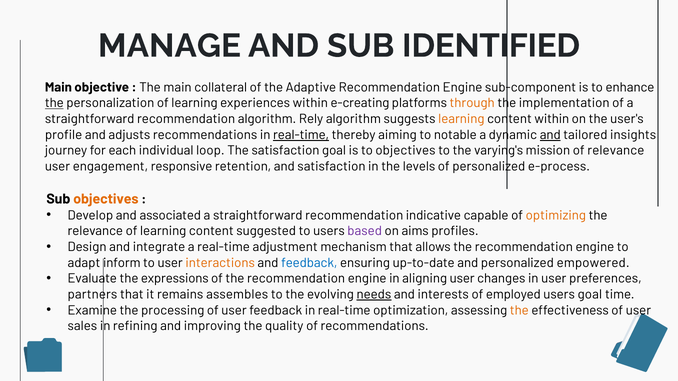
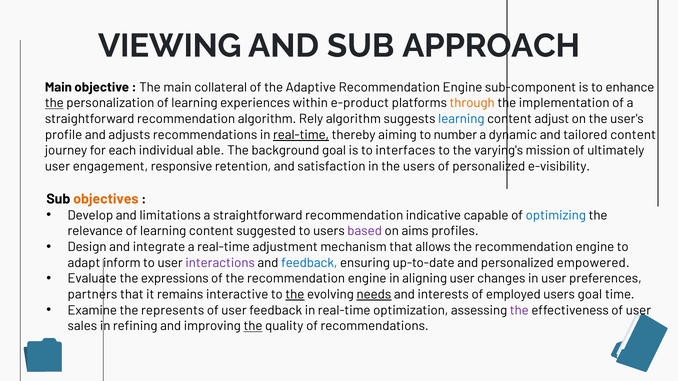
MANAGE: MANAGE -> VIEWING (170, 46)
IDENTIFIED: IDENTIFIED -> APPROACH (491, 46)
e-creating: e-creating -> e-product (360, 103)
learning colour: orange -> blue (461, 119)
content within: within -> adjust (552, 119)
notable: notable -> number (455, 135)
and underline: present -> none (550, 135)
tailored insights: insights -> content (633, 135)
loop: loop -> able (210, 151)
The satisfaction: satisfaction -> background (285, 151)
to objectives: objectives -> interfaces (405, 151)
of relevance: relevance -> ultimately (616, 151)
the levels: levels -> users (419, 167)
e-process: e-process -> e-visibility (559, 167)
associated: associated -> limitations (170, 216)
optimizing colour: orange -> blue (556, 216)
interactions colour: orange -> purple (220, 263)
assembles: assembles -> interactive (237, 295)
the underline: none -> present (295, 295)
processing: processing -> represents (173, 310)
the colour: orange -> purple (519, 310)
the underline: none -> present (253, 326)
